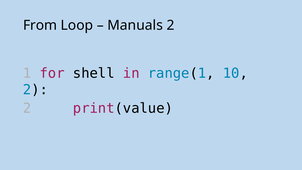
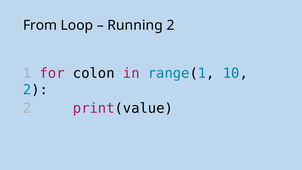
Manuals: Manuals -> Running (135, 25)
shell: shell -> colon (94, 73)
